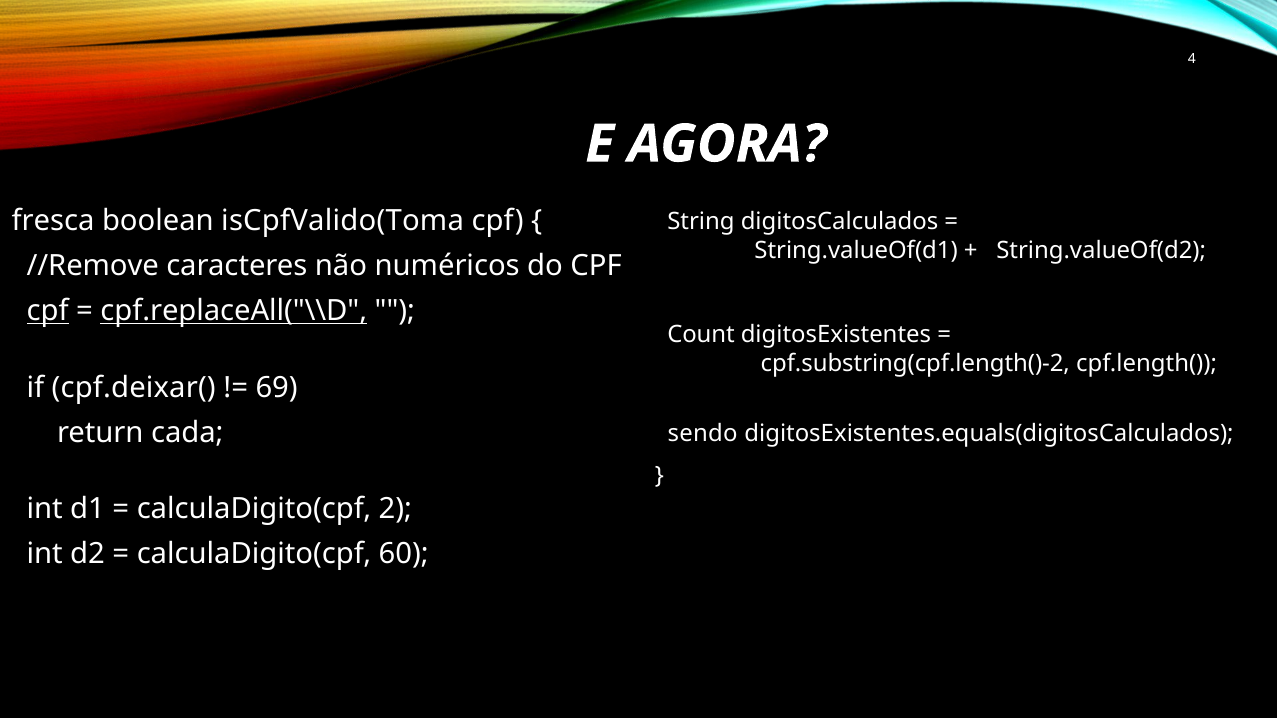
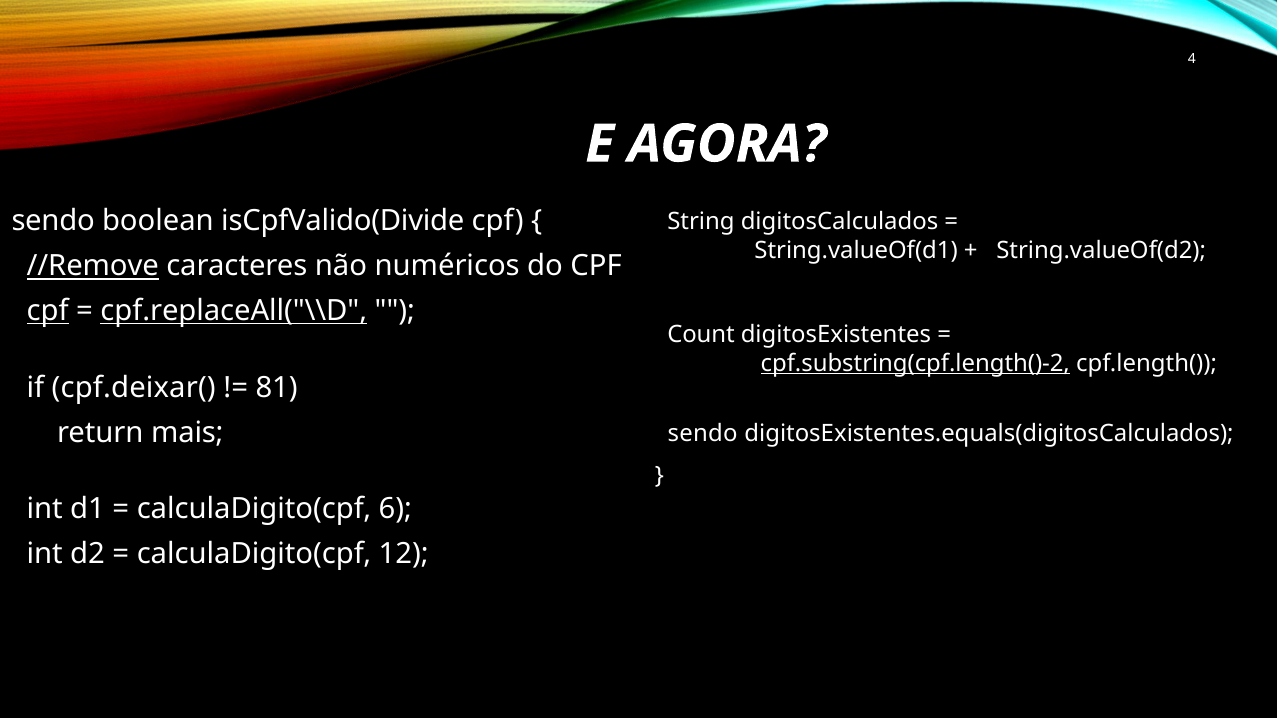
fresca: fresca -> sendo (53, 221)
isCpfValido(Toma: isCpfValido(Toma -> isCpfValido(Divide (343, 221)
//Remove underline: none -> present (93, 266)
cpf.substring(cpf.length()-2 underline: none -> present (915, 363)
69: 69 -> 81 (277, 388)
cada: cada -> mais (187, 433)
2: 2 -> 6 (395, 509)
60: 60 -> 12 (404, 554)
